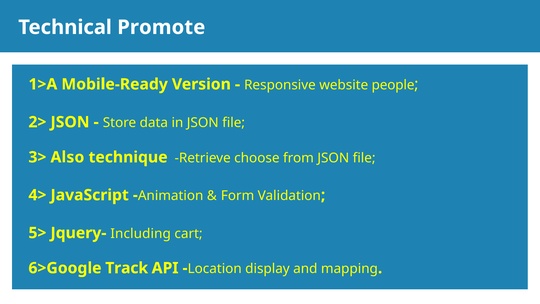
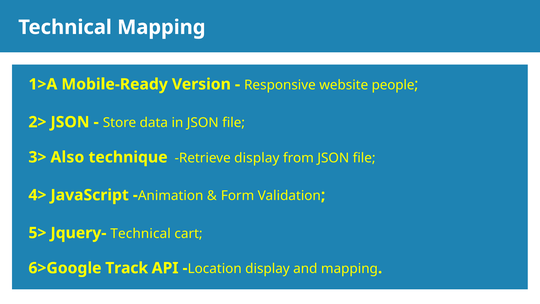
Technical Promote: Promote -> Mapping (161, 27)
Retrieve choose: choose -> display (257, 158)
Jquery- Including: Including -> Technical (141, 234)
